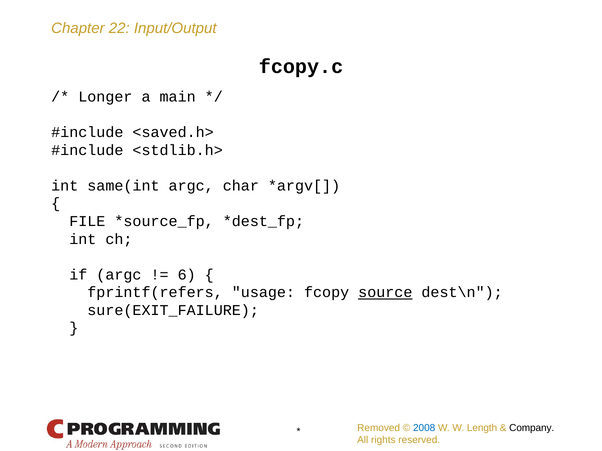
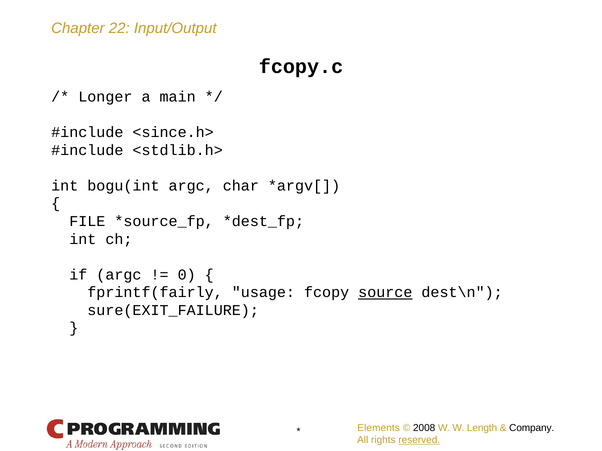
<saved.h>: <saved.h> -> <since.h> (173, 133)
same(int: same(int -> bogu(int (123, 186)
6: 6 -> 0 (187, 275)
fprintf(refers: fprintf(refers -> fprintf(fairly (155, 293)
Removed: Removed -> Elements (379, 429)
2008 colour: blue -> black (424, 429)
reserved underline: none -> present (419, 441)
